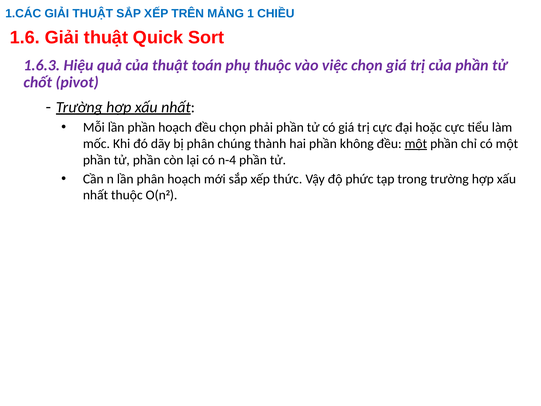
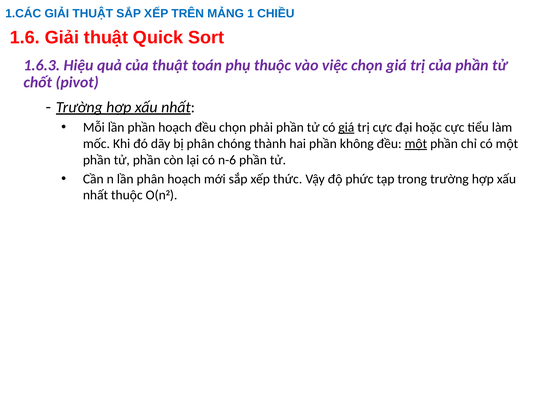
giá underline: none -> present (346, 127)
chúng: chúng -> chóng (234, 144)
n-4: n-4 -> n-6 (227, 160)
